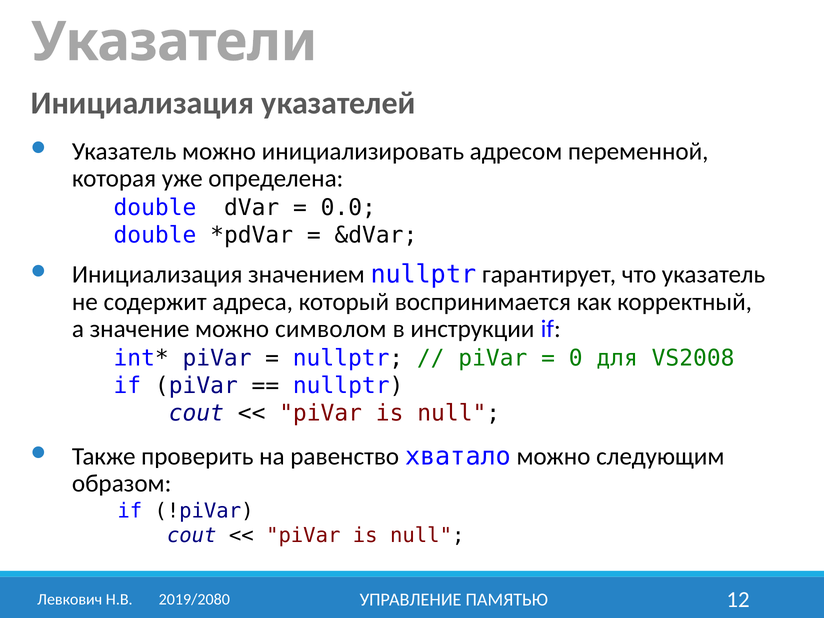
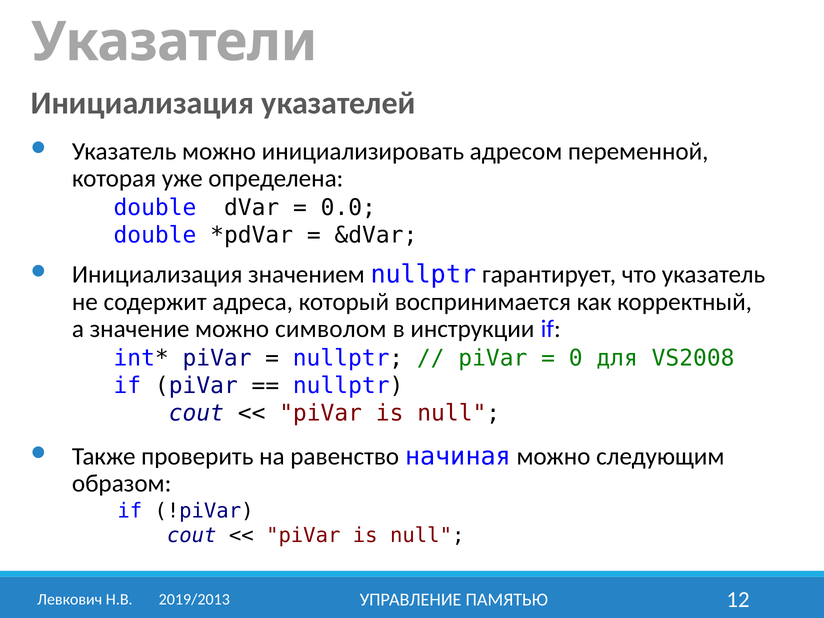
хватало: хватало -> начиная (458, 456)
2019/2080: 2019/2080 -> 2019/2013 (194, 600)
